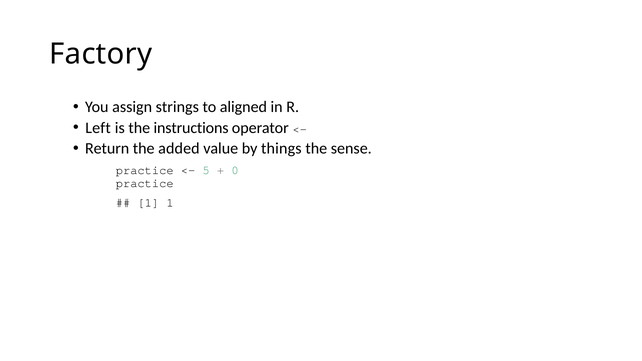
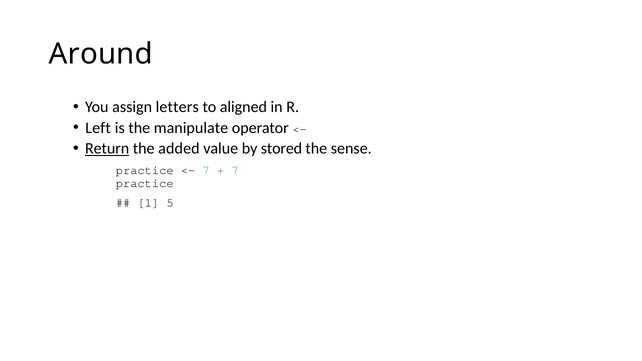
Factory: Factory -> Around (101, 54)
strings: strings -> letters (177, 107)
instructions: instructions -> manipulate (191, 128)
Return underline: none -> present (107, 148)
things: things -> stored (282, 148)
5: 5 -> 7 (206, 170)
0: 0 -> 7 (235, 170)
1 1: 1 -> 5 (170, 203)
